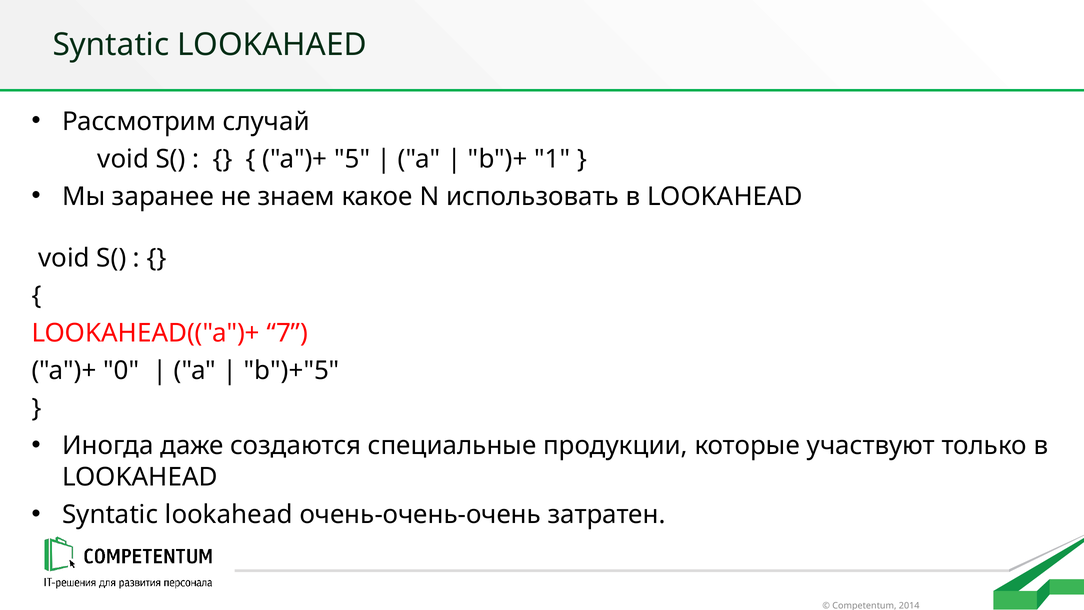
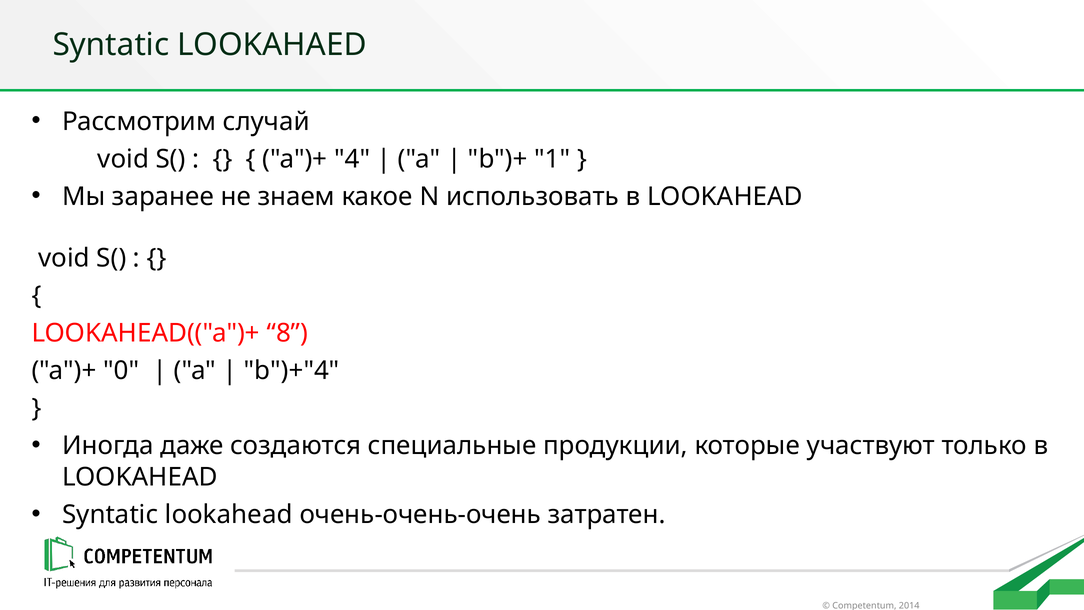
5: 5 -> 4 (352, 159)
7: 7 -> 8 (287, 333)
b")+"5: b")+"5 -> b")+"4 (292, 371)
